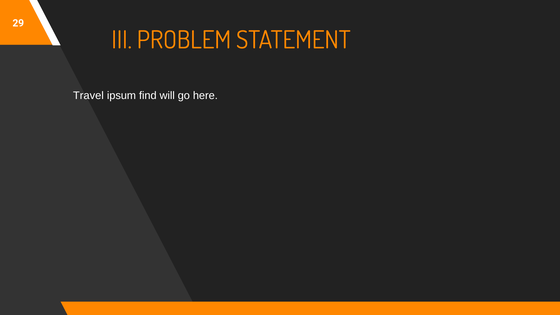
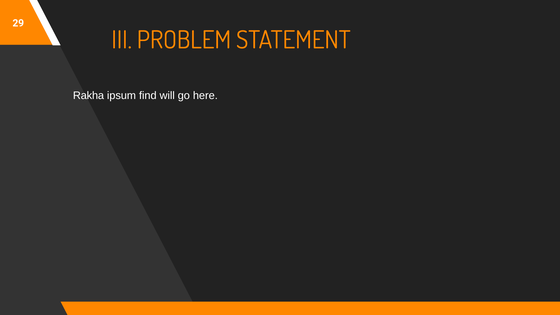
Travel: Travel -> Rakha (89, 96)
